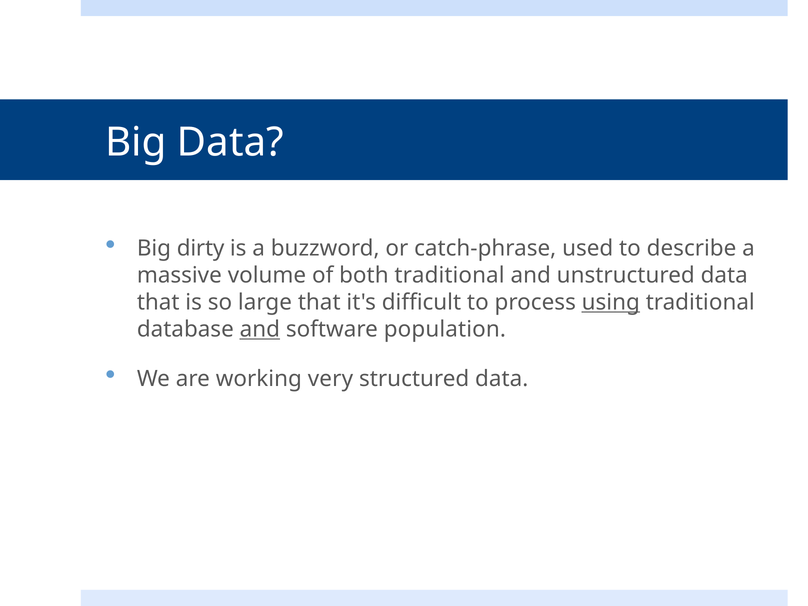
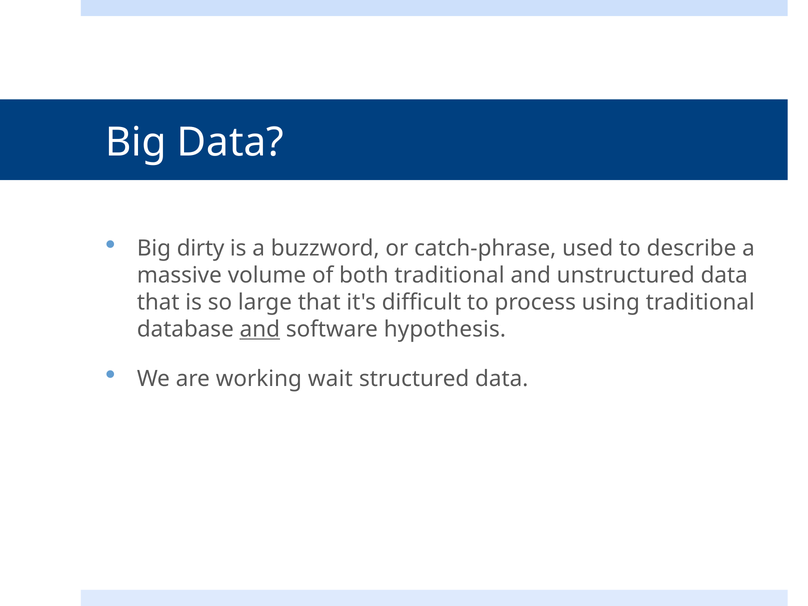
using underline: present -> none (611, 302)
population: population -> hypothesis (445, 329)
very: very -> wait (330, 379)
